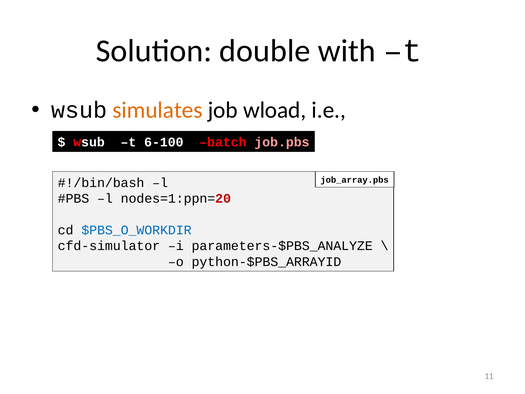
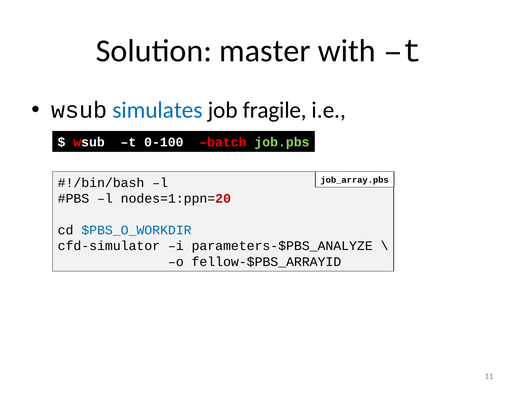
double: double -> master (265, 51)
simulates colour: orange -> blue (157, 110)
wload: wload -> fragile (275, 110)
6-100: 6-100 -> 0-100 (164, 142)
job.pbs colour: pink -> light green (282, 142)
python-$PBS_ARRAYID: python-$PBS_ARRAYID -> fellow-$PBS_ARRAYID (266, 262)
